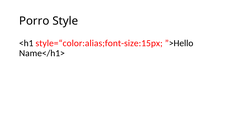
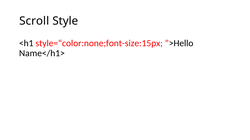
Porro: Porro -> Scroll (34, 21)
style=“color:alias;font-size:15px: style=“color:alias;font-size:15px -> style=“color:none;font-size:15px (99, 43)
